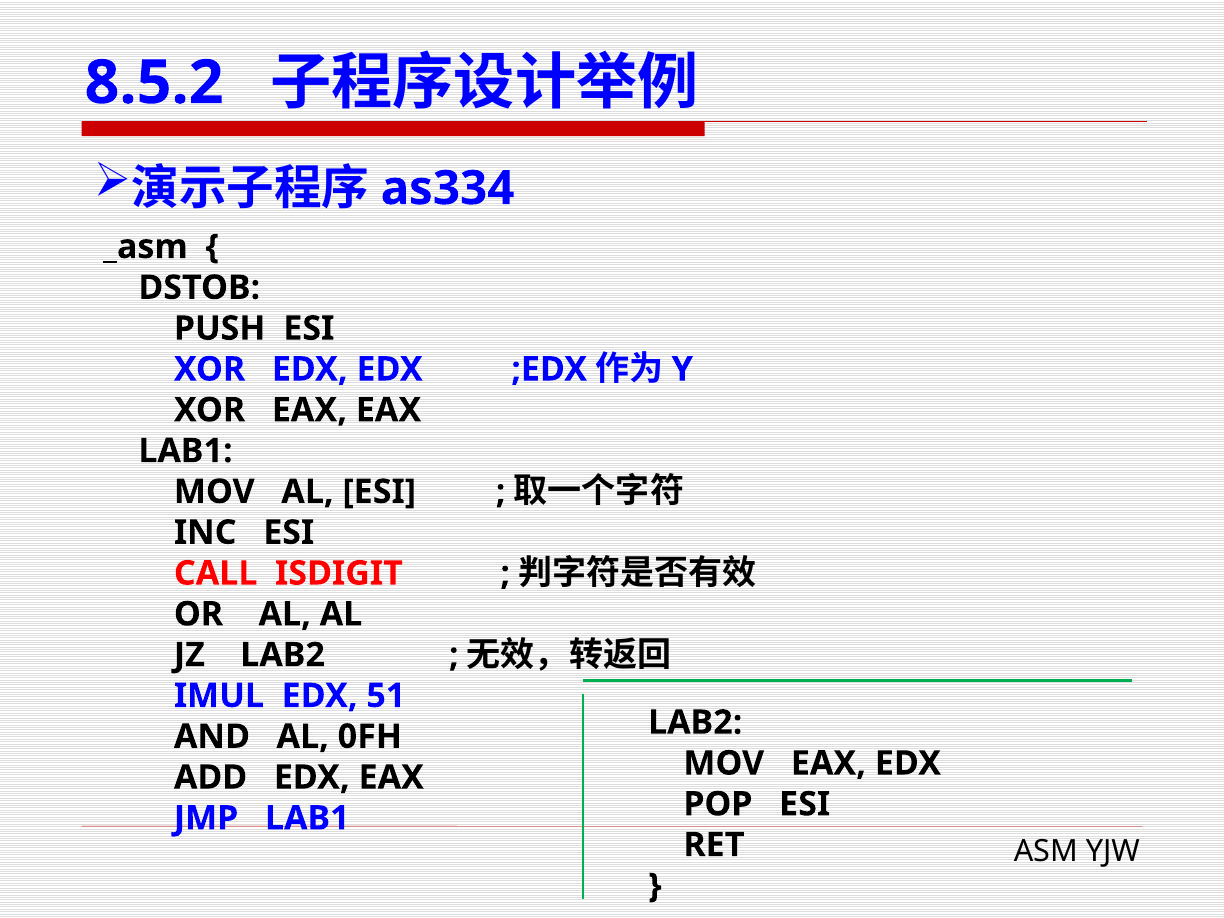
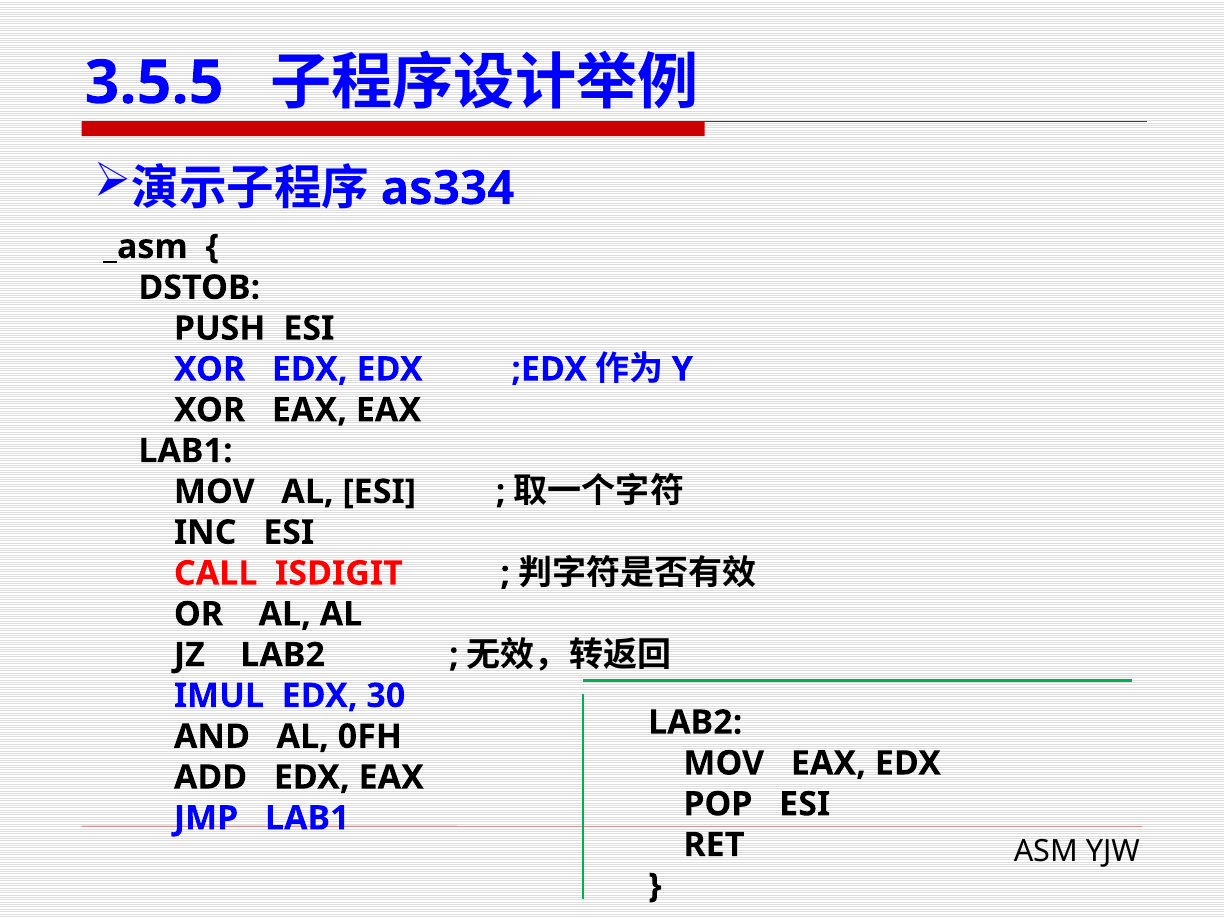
8.5.2: 8.5.2 -> 3.5.5 (154, 83)
51: 51 -> 30 (386, 696)
